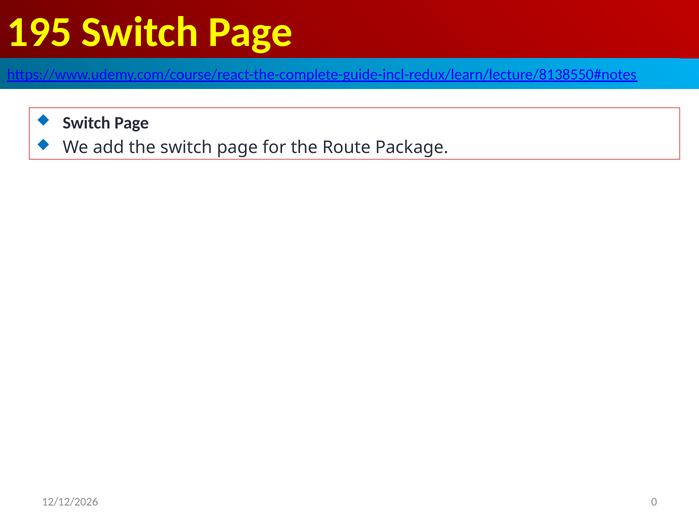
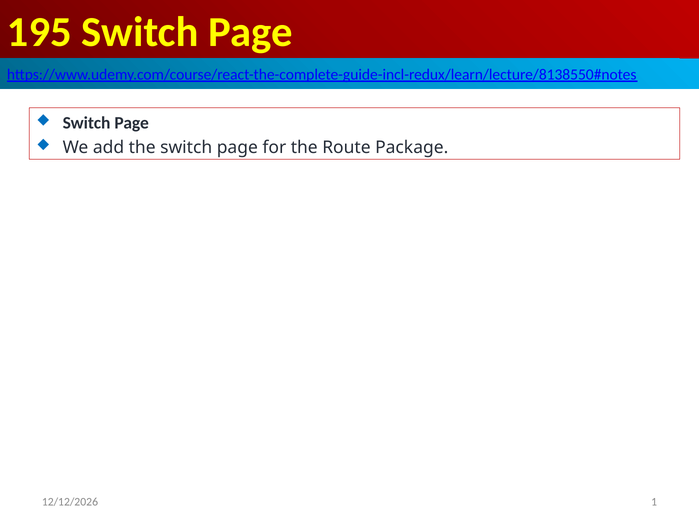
0: 0 -> 1 (654, 502)
